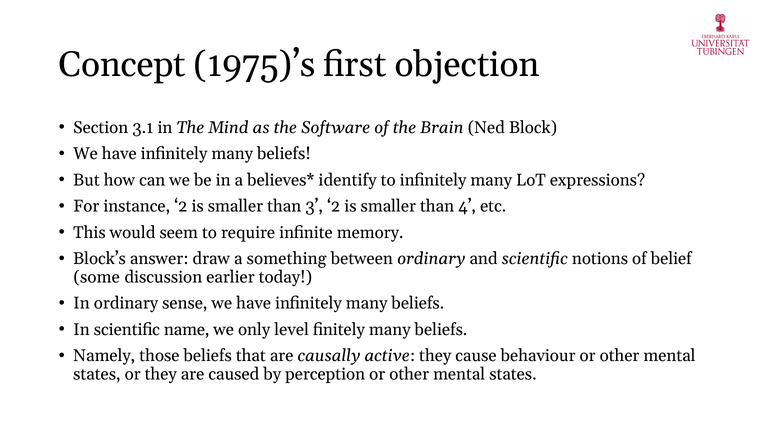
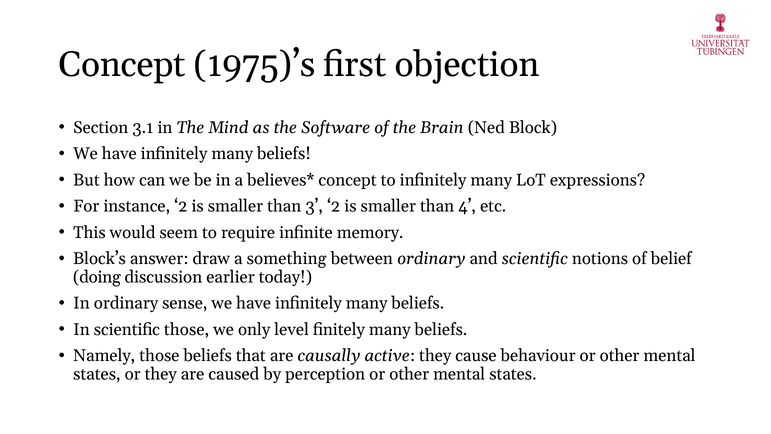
identify: identify -> concept (348, 180)
some: some -> doing (97, 277)
scientific name: name -> those (187, 329)
